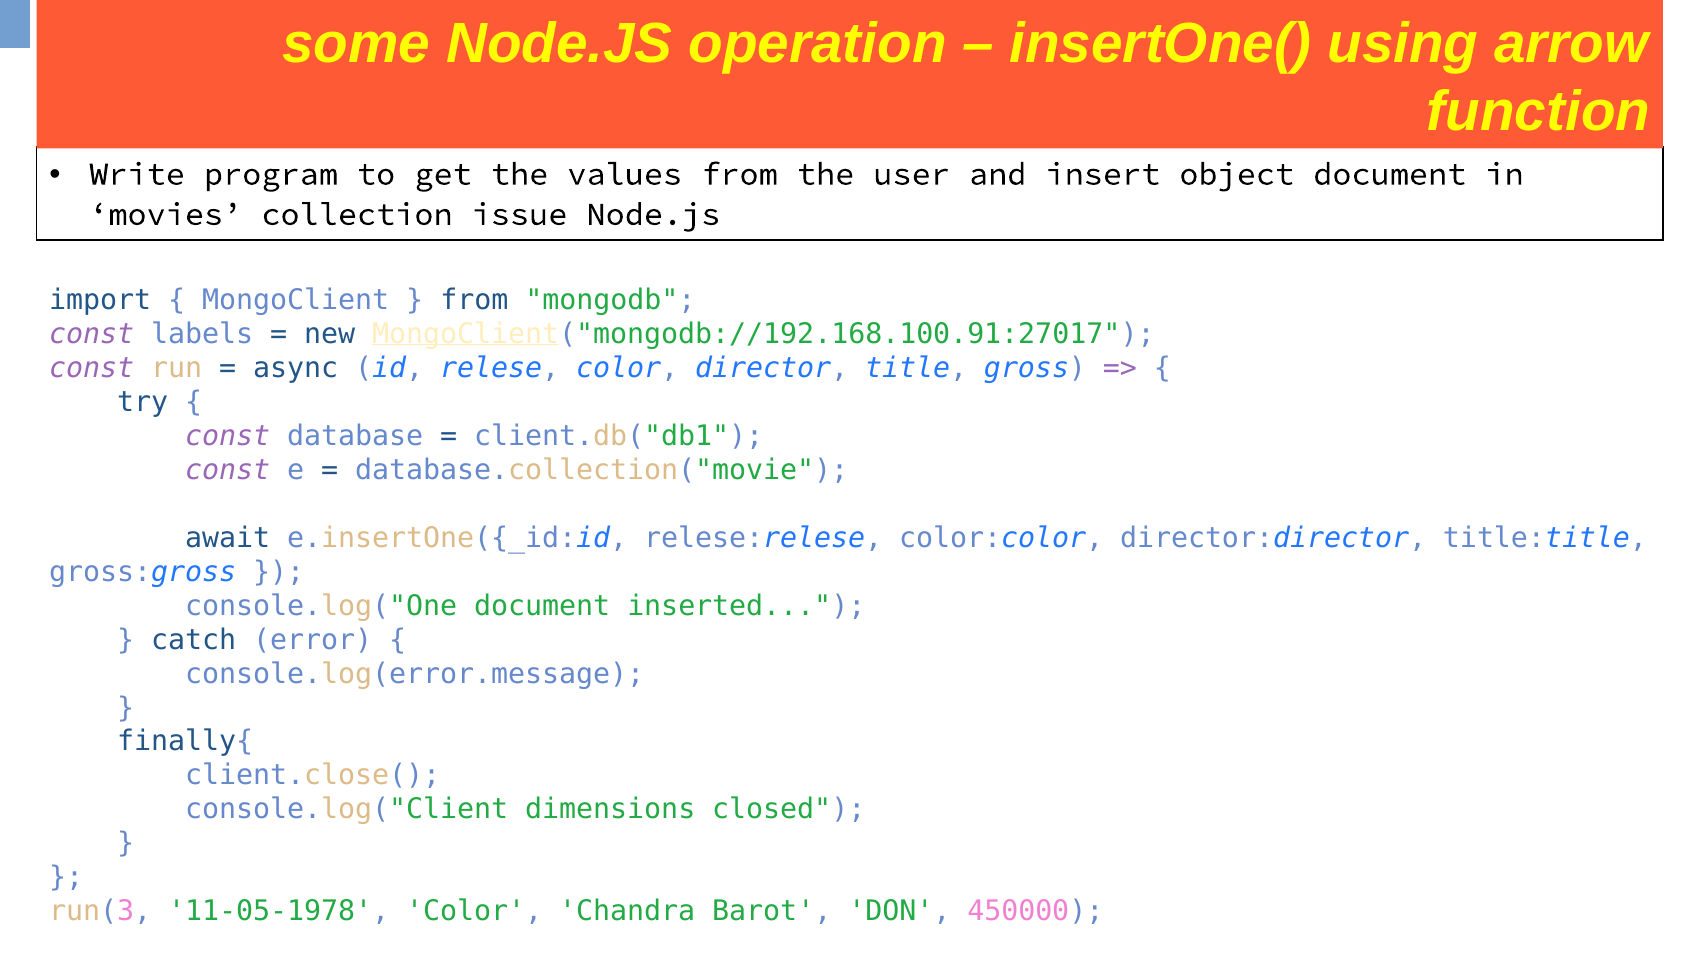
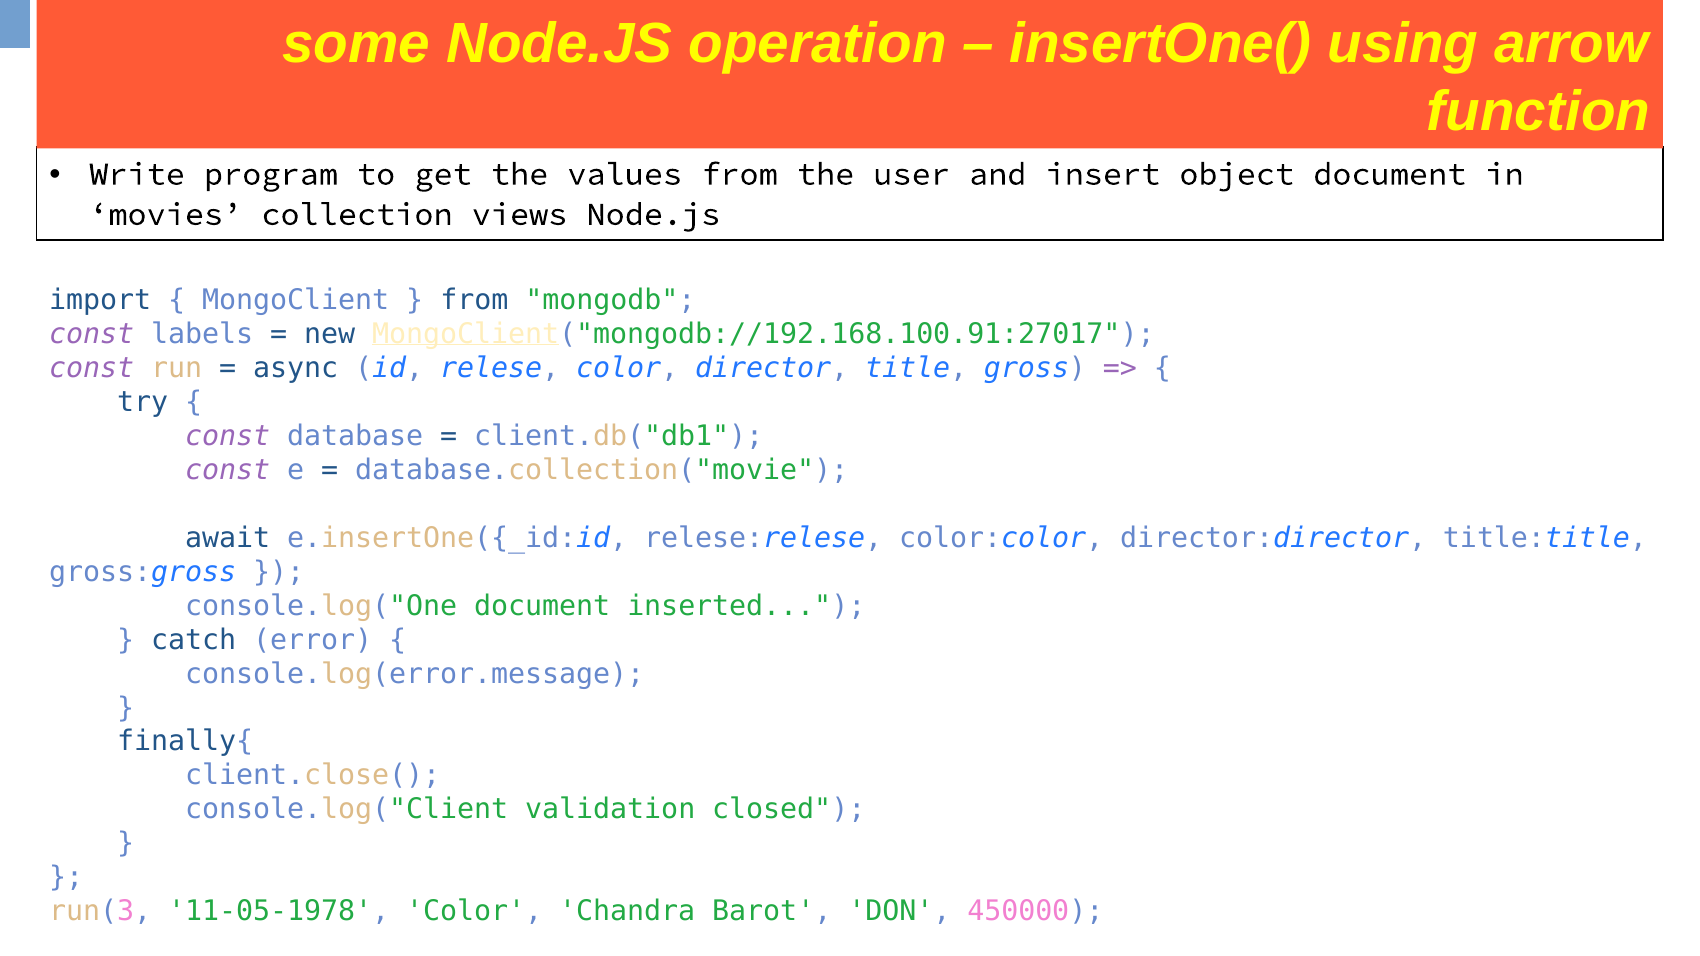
issue: issue -> views (520, 214)
dimensions: dimensions -> validation (610, 810)
